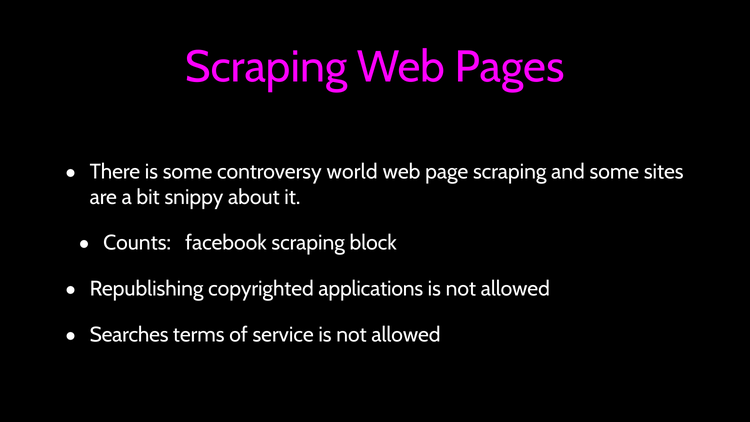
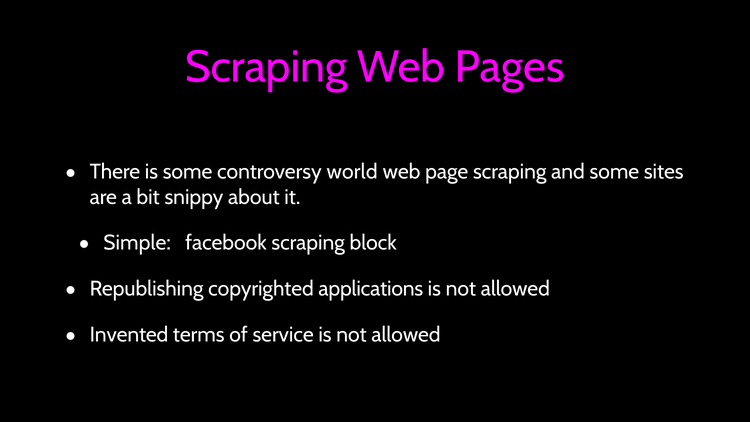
Counts: Counts -> Simple (137, 243)
Searches: Searches -> Invented (129, 335)
